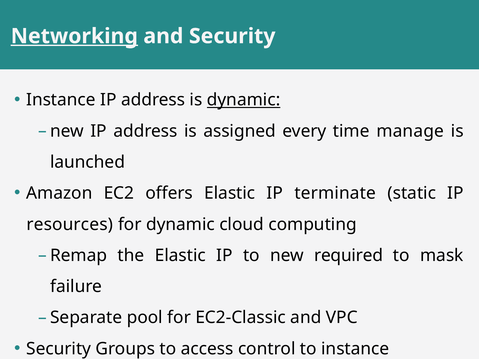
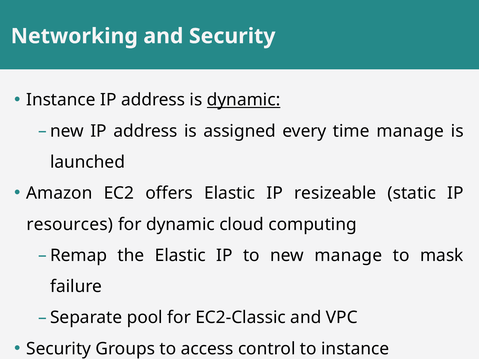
Networking underline: present -> none (74, 36)
terminate: terminate -> resizeable (335, 193)
new required: required -> manage (348, 256)
